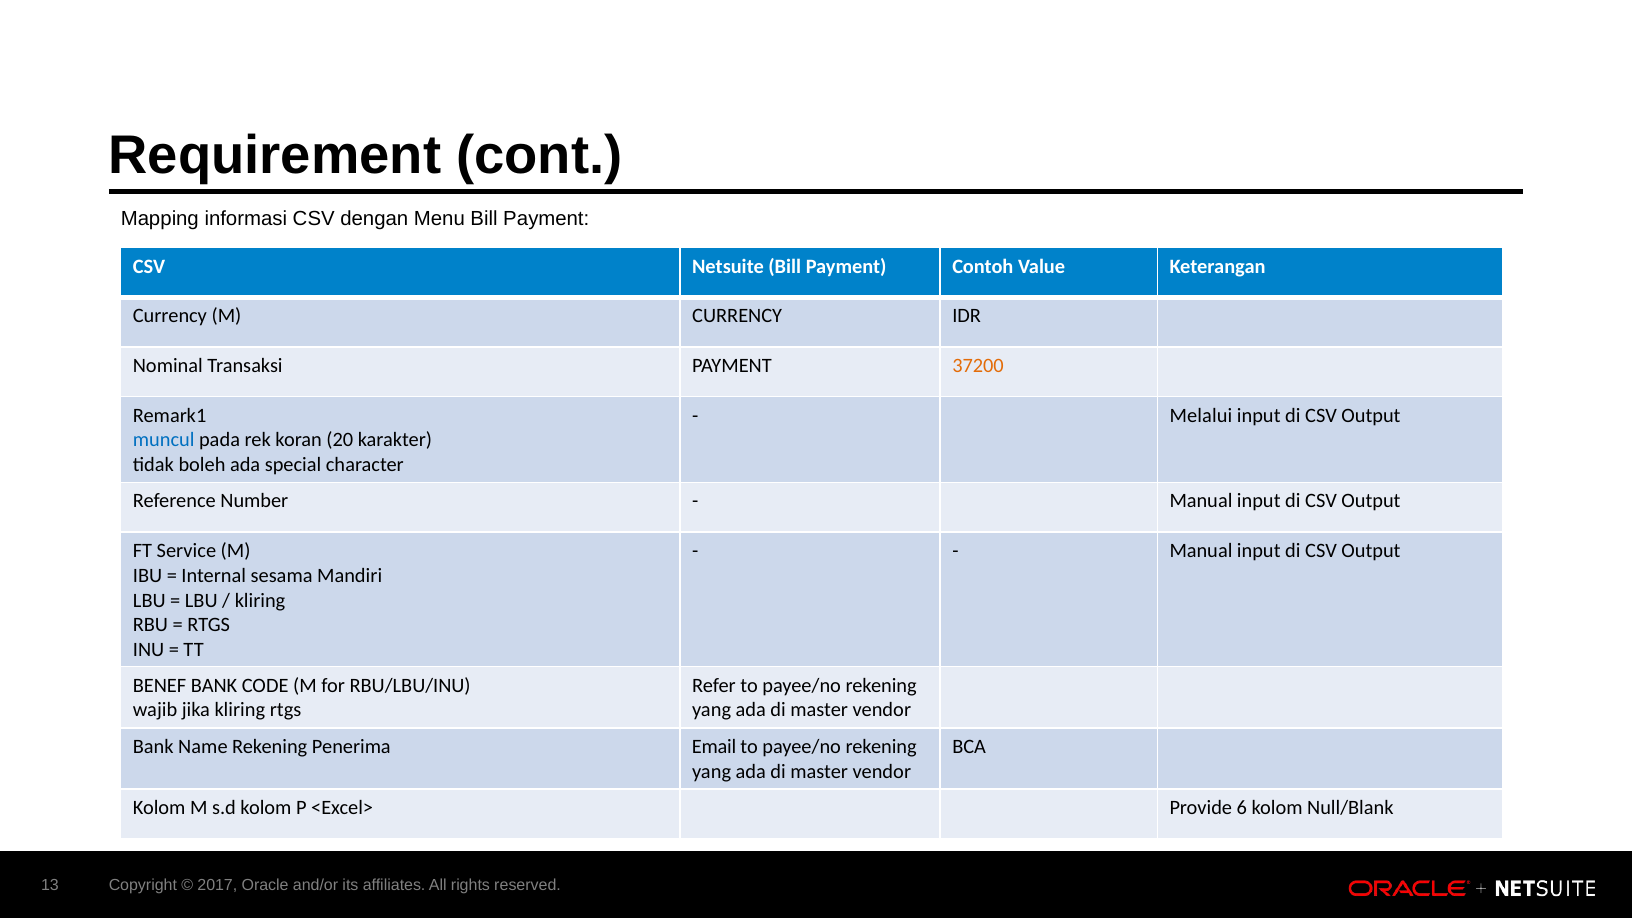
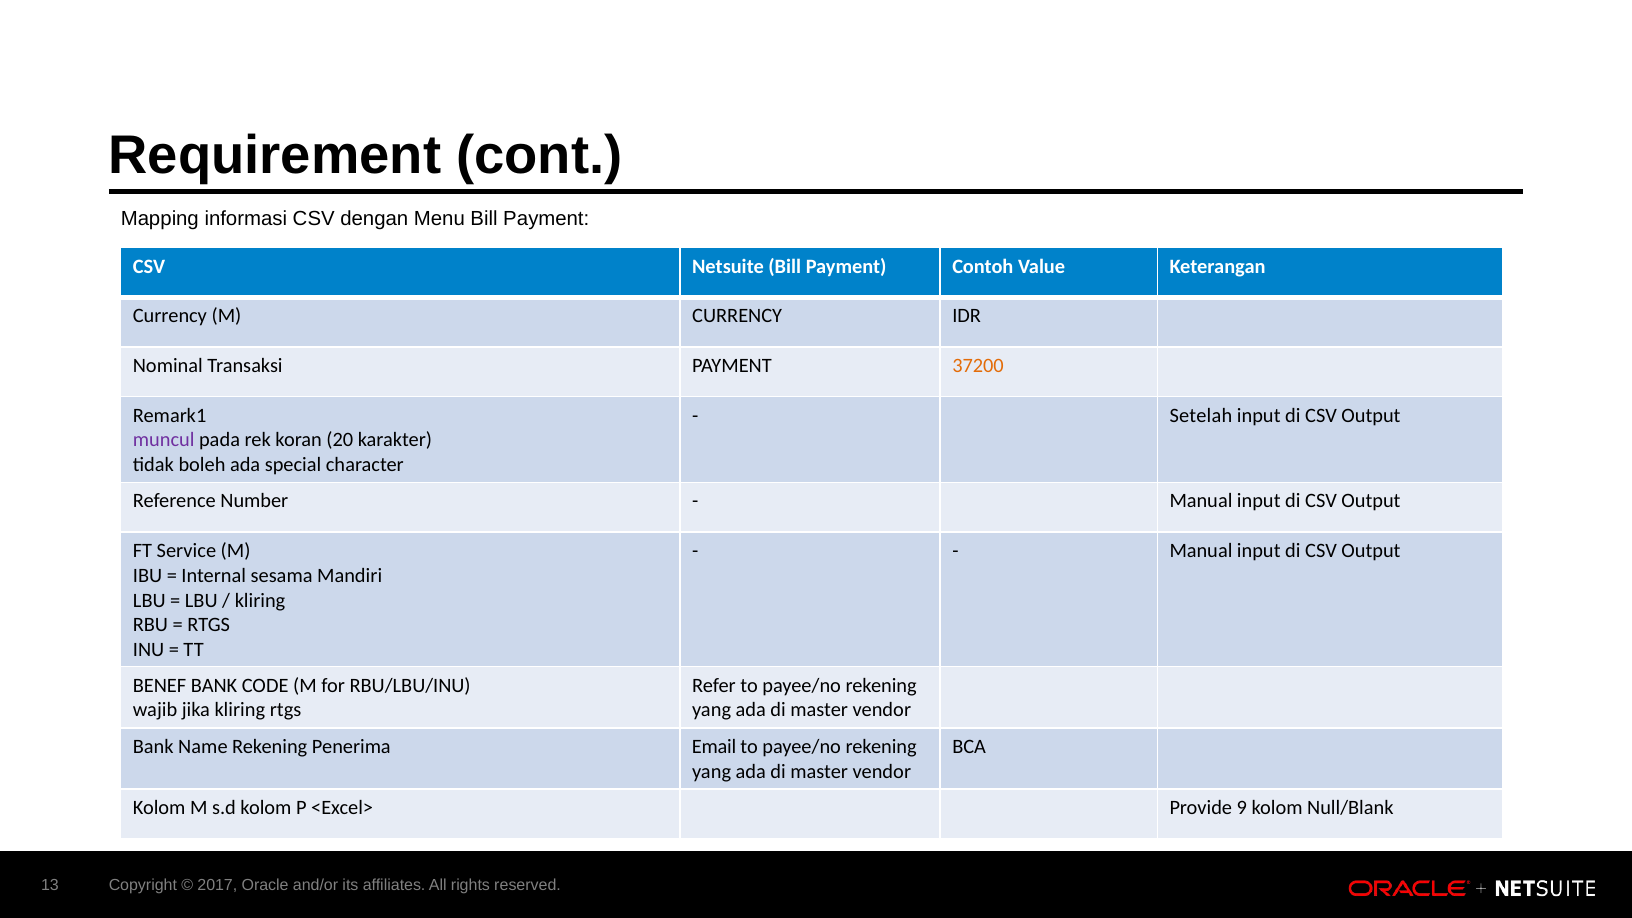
Melalui: Melalui -> Setelah (1201, 415)
muncul colour: blue -> purple (164, 440)
6: 6 -> 9 (1242, 808)
